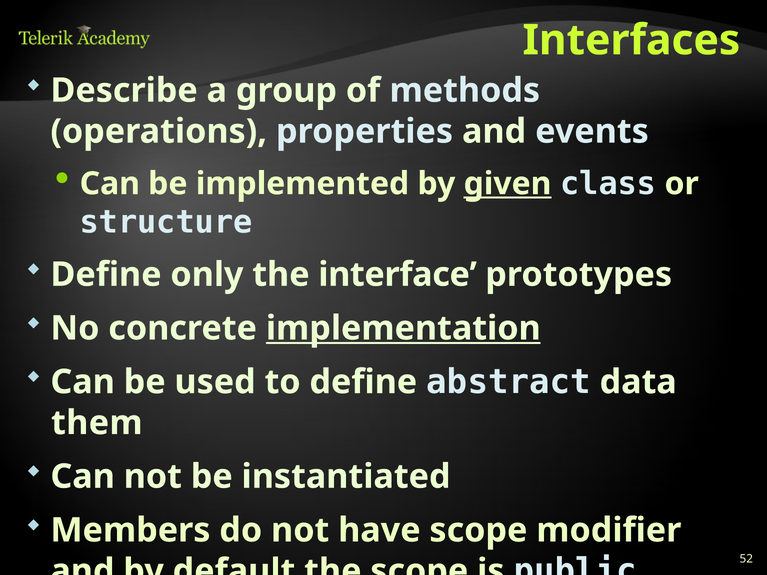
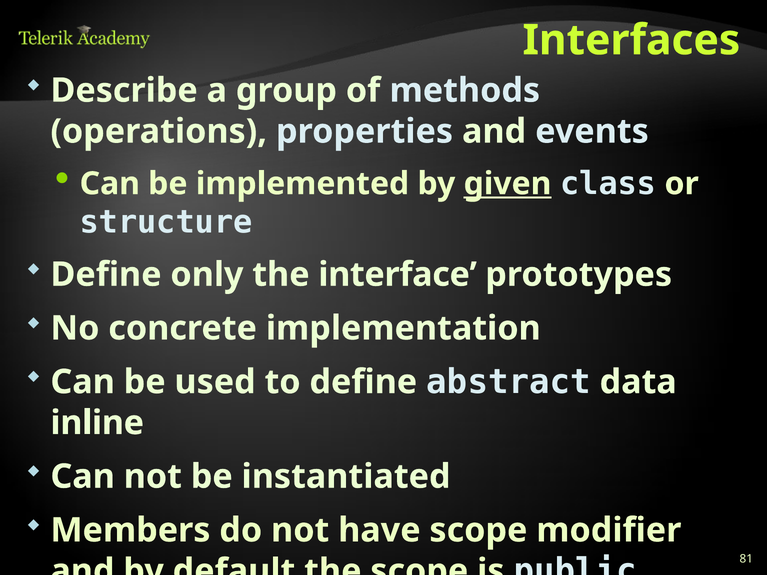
implementation underline: present -> none (403, 328)
them: them -> inline (97, 423)
52: 52 -> 81 (746, 559)
